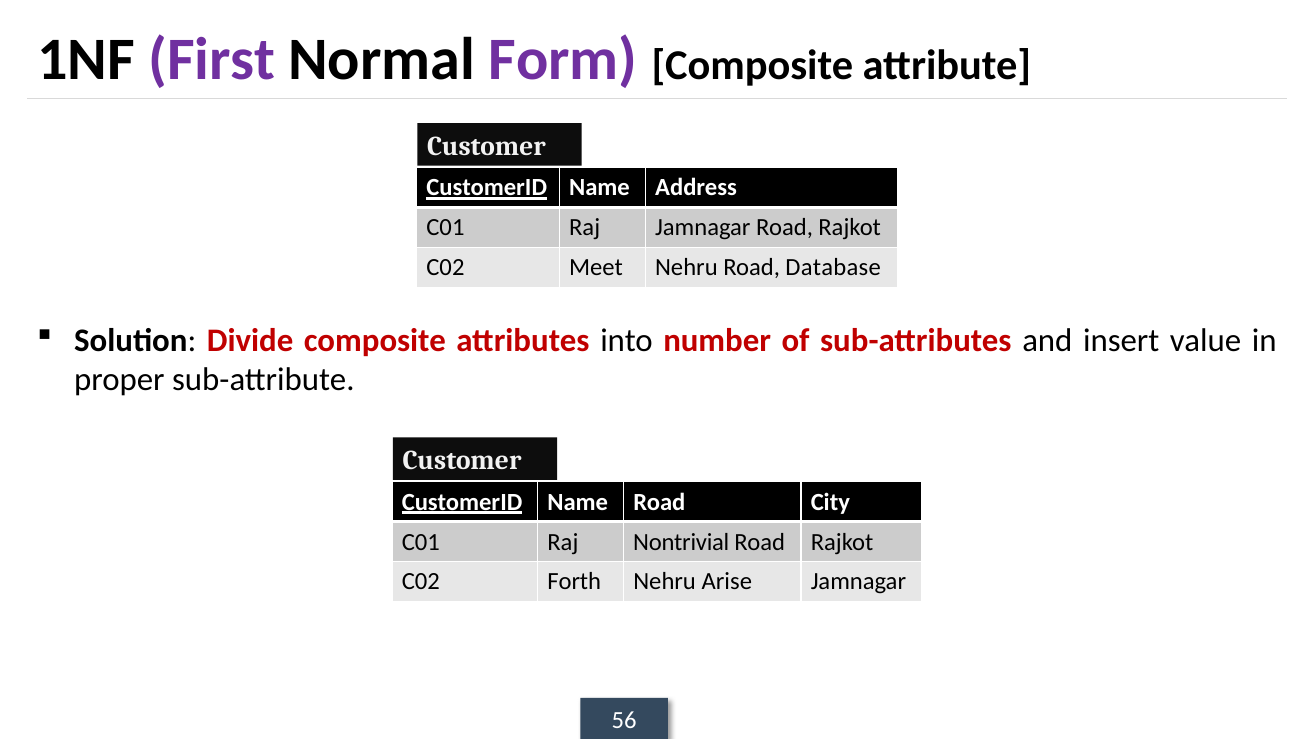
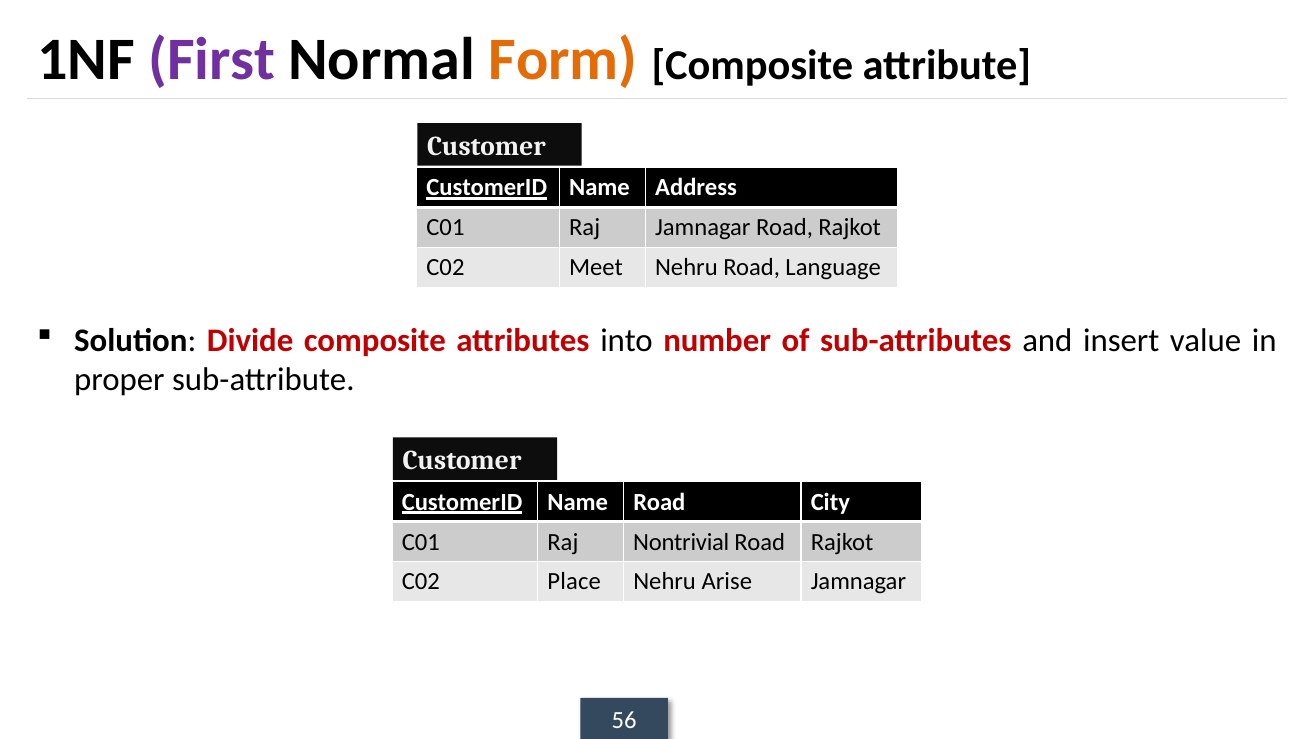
Form colour: purple -> orange (563, 59)
Database: Database -> Language (833, 268)
Forth: Forth -> Place (574, 582)
